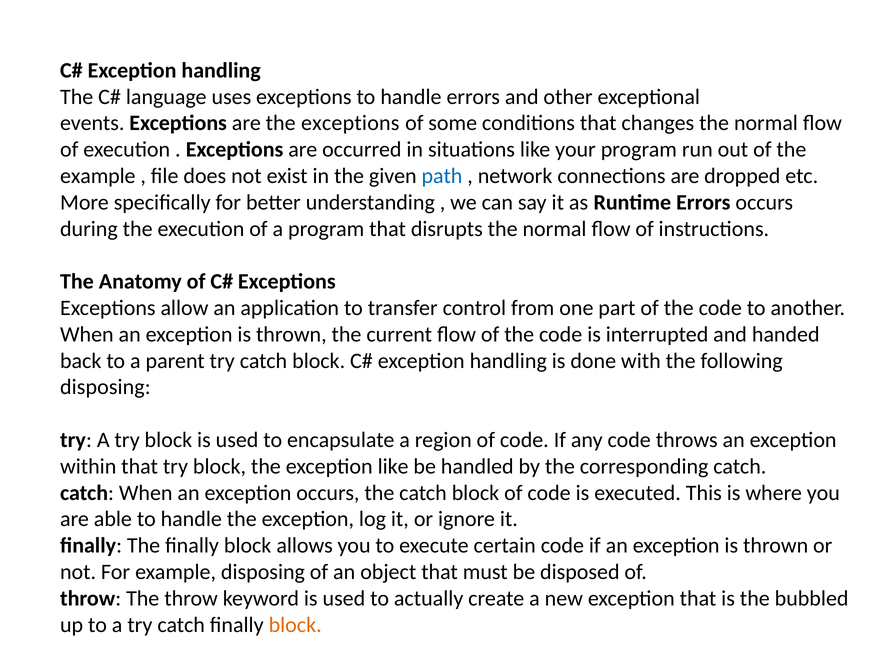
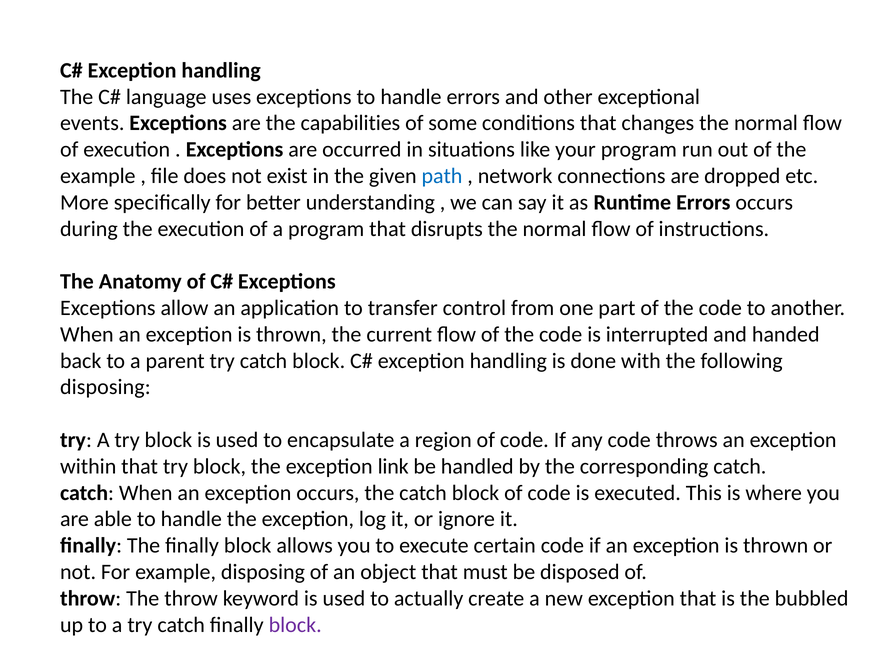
the exceptions: exceptions -> capabilities (350, 123)
exception like: like -> link (393, 467)
block colour: orange -> purple (295, 625)
